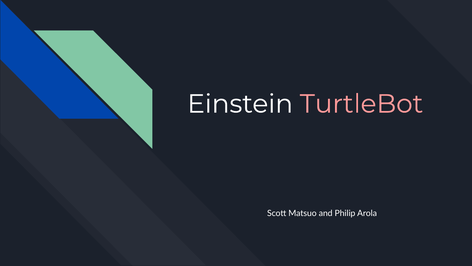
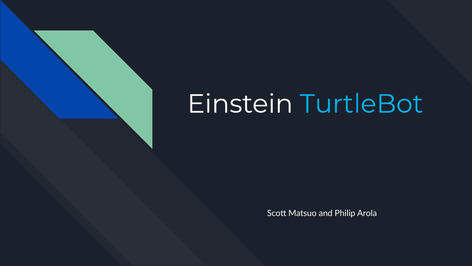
TurtleBot colour: pink -> light blue (362, 104)
